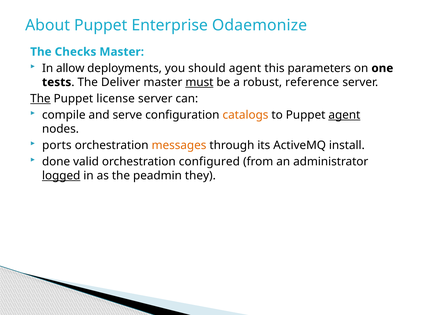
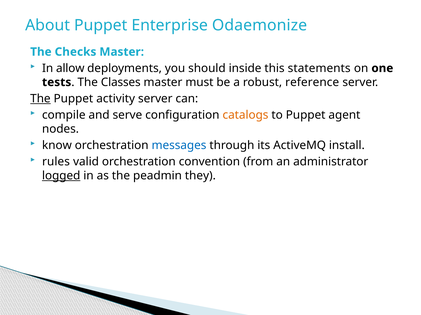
should agent: agent -> inside (245, 68)
parameters: parameters -> statements (319, 68)
Deliver: Deliver -> Classes (121, 82)
must underline: present -> none (199, 82)
license: license -> activity (116, 99)
agent underline: present -> none (344, 115)
ports: ports -> know (57, 146)
messages colour: orange -> blue (179, 146)
done: done -> rules (56, 162)
configured: configured -> convention (209, 162)
